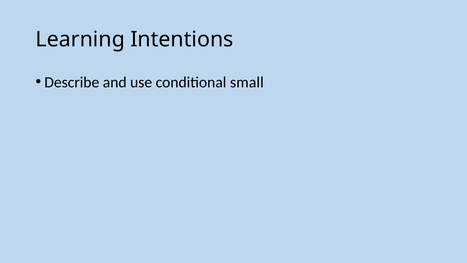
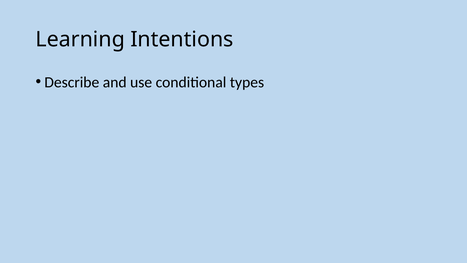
small: small -> types (247, 82)
